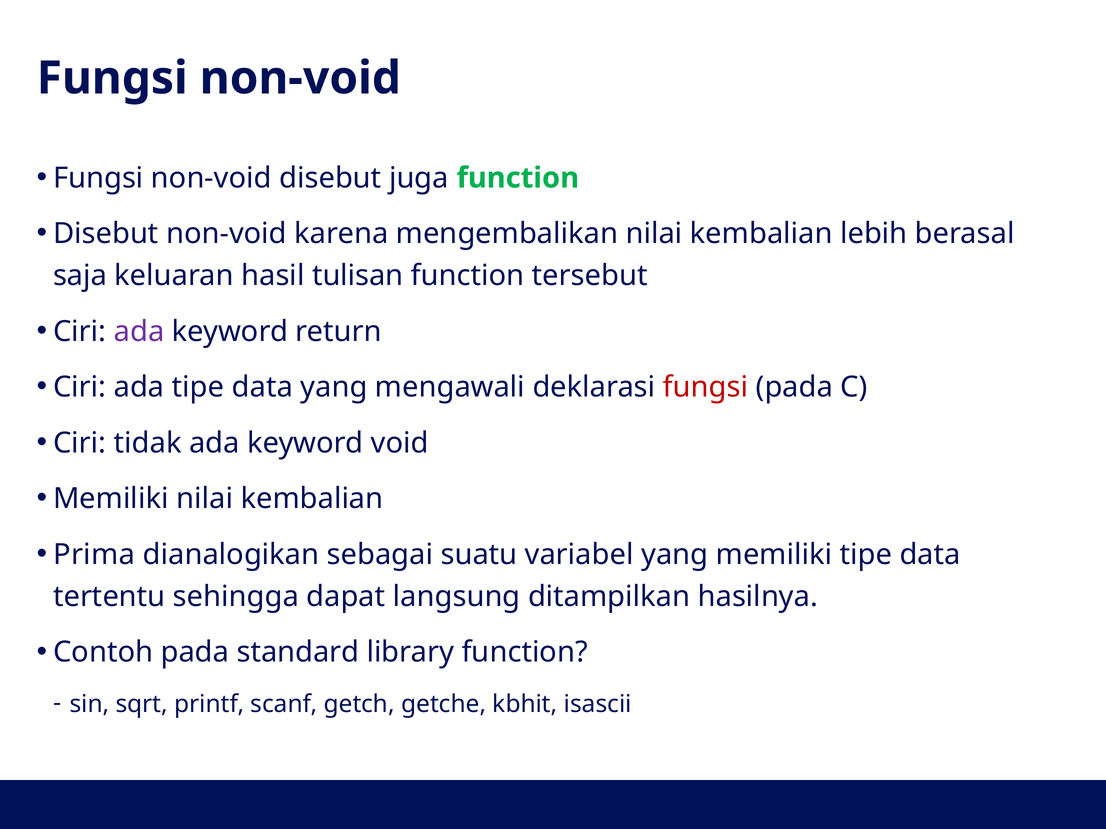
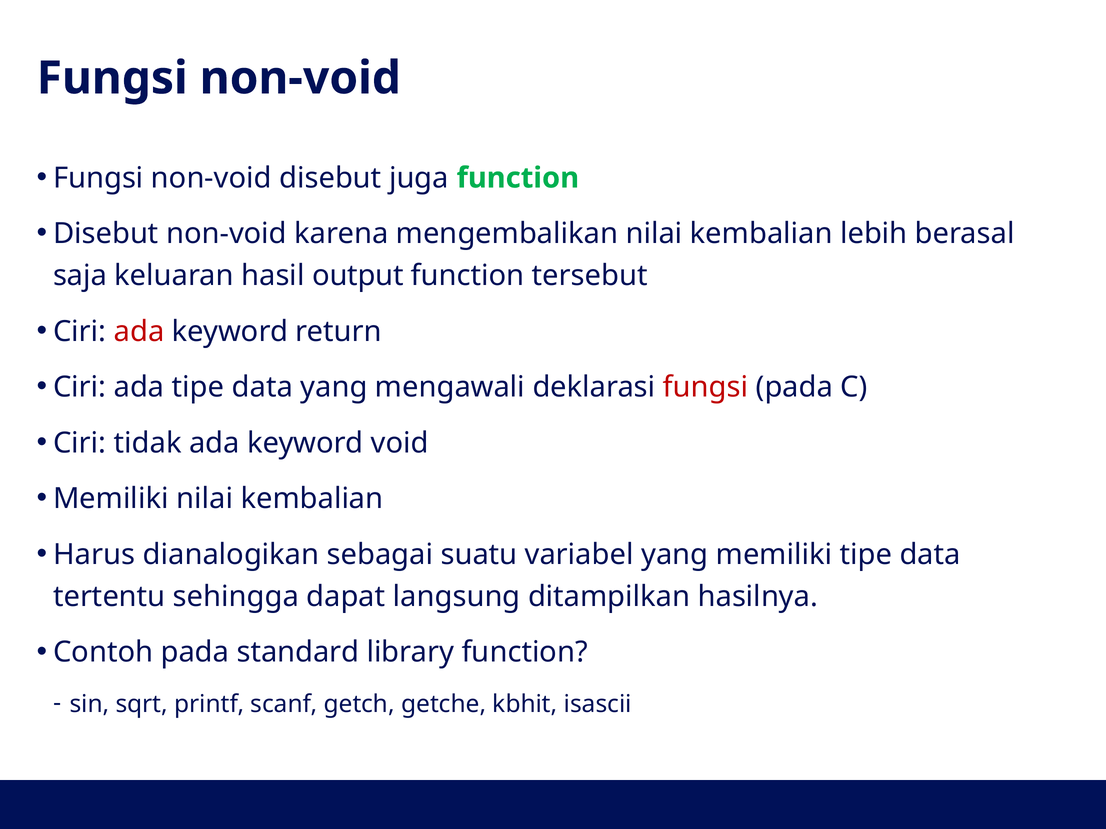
tulisan: tulisan -> output (358, 276)
ada colour: purple -> red (139, 332)
Prima: Prima -> Harus (94, 555)
